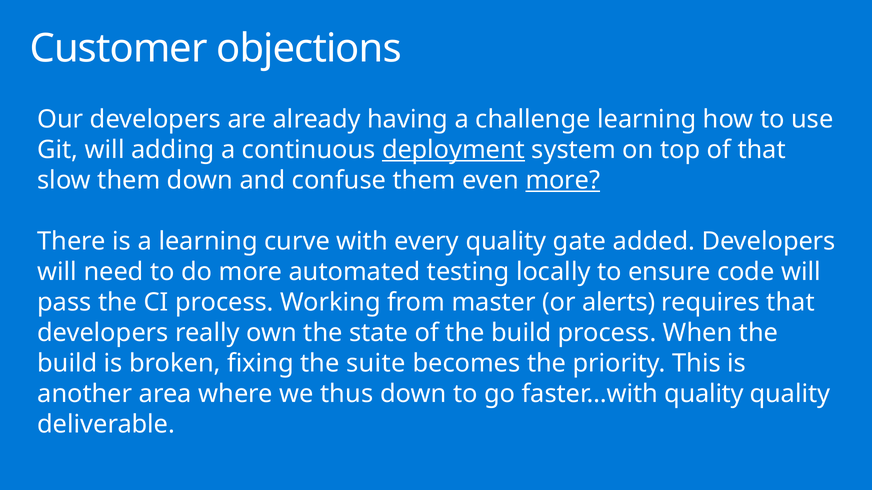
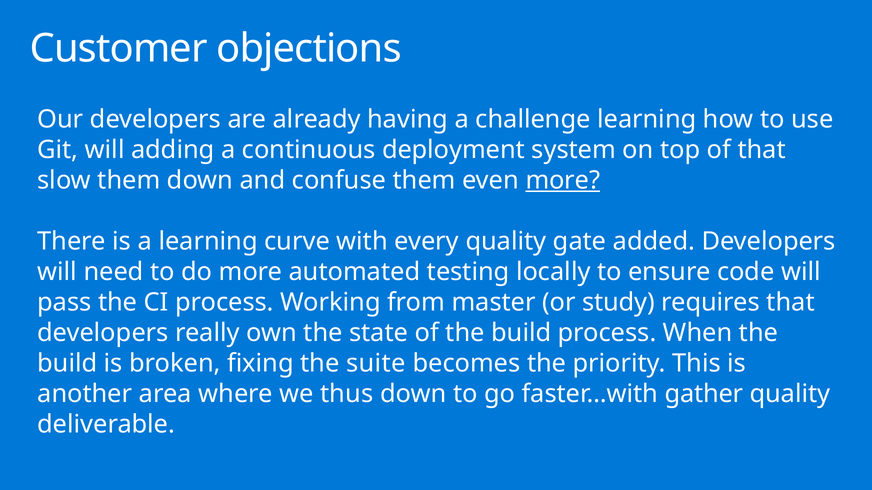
deployment underline: present -> none (454, 150)
alerts: alerts -> study (619, 303)
faster…with quality: quality -> gather (704, 394)
